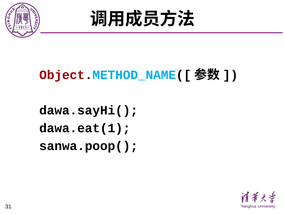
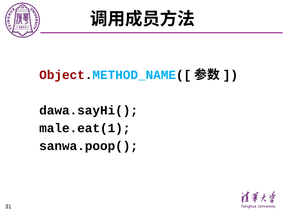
dawa.eat(1: dawa.eat(1 -> male.eat(1 (85, 128)
